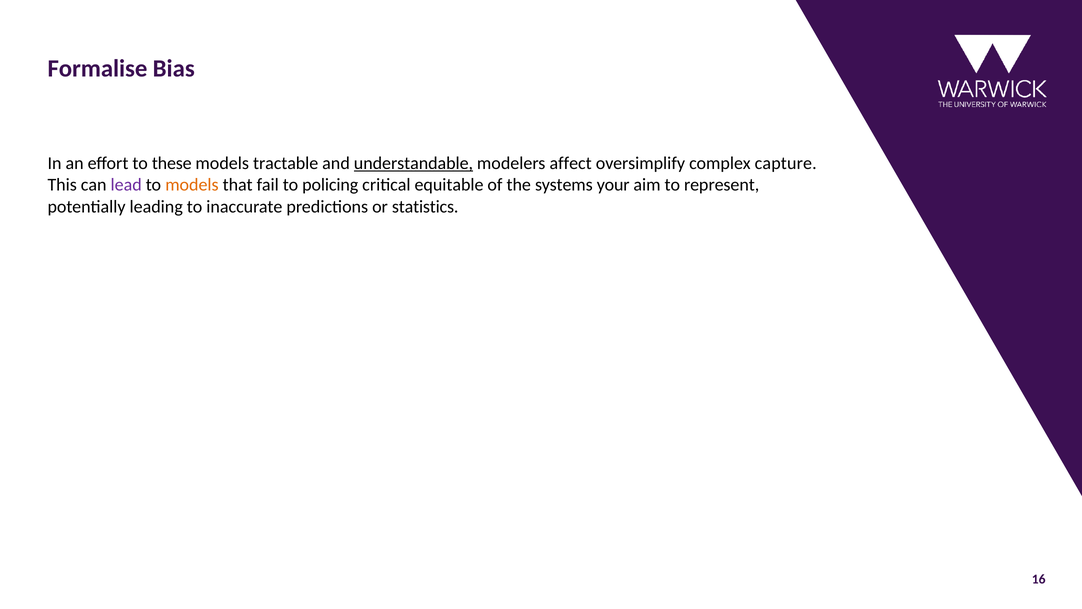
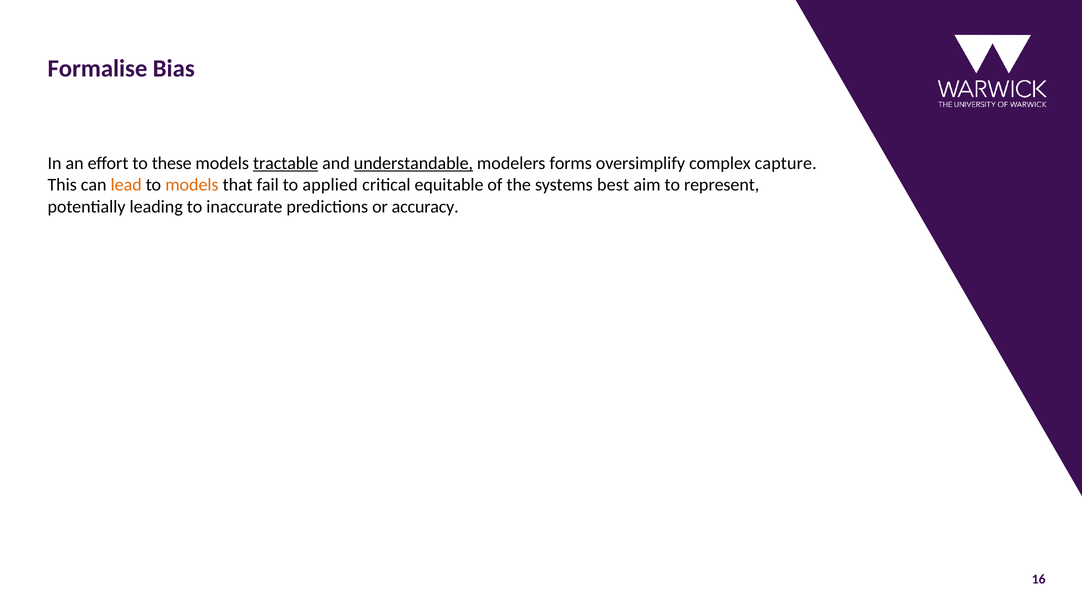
tractable underline: none -> present (286, 163)
affect: affect -> forms (571, 163)
lead colour: purple -> orange (126, 185)
policing: policing -> applied (330, 185)
your: your -> best (613, 185)
statistics: statistics -> accuracy (425, 206)
